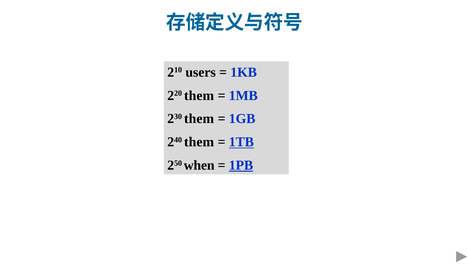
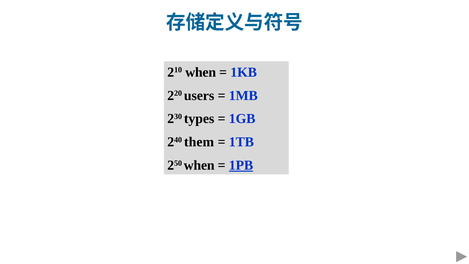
210 users: users -> when (201, 72)
220 them: them -> users (199, 95)
230 them: them -> types (199, 119)
1TB underline: present -> none (241, 142)
